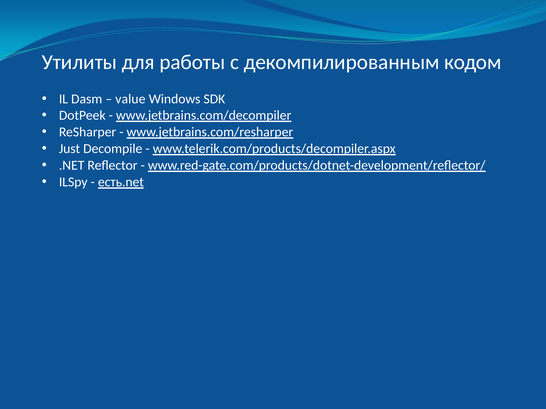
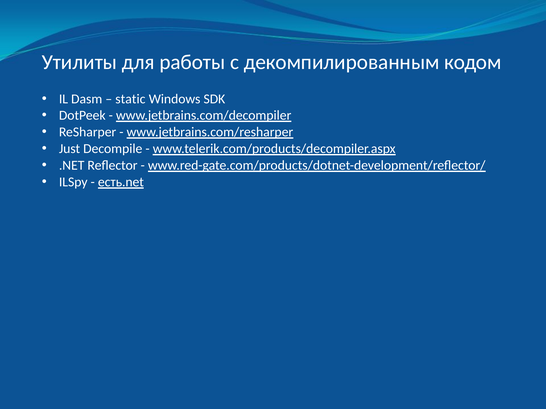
value: value -> static (130, 99)
